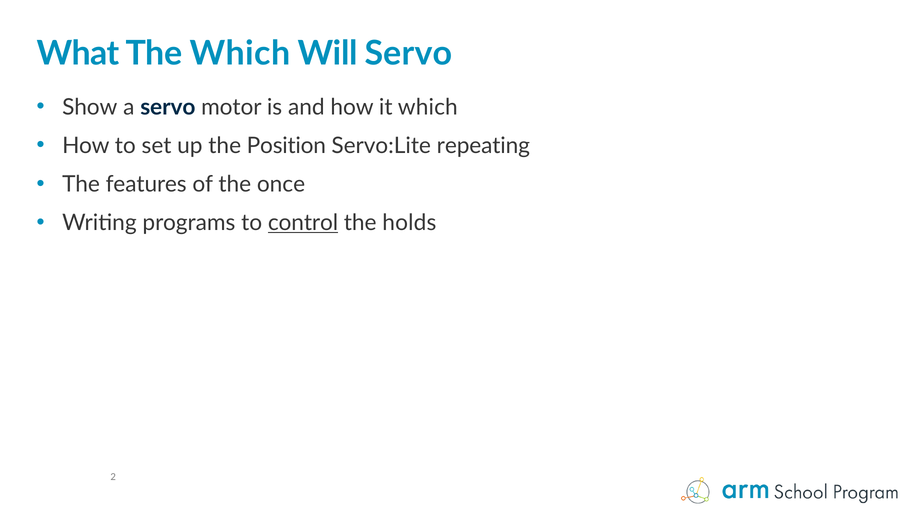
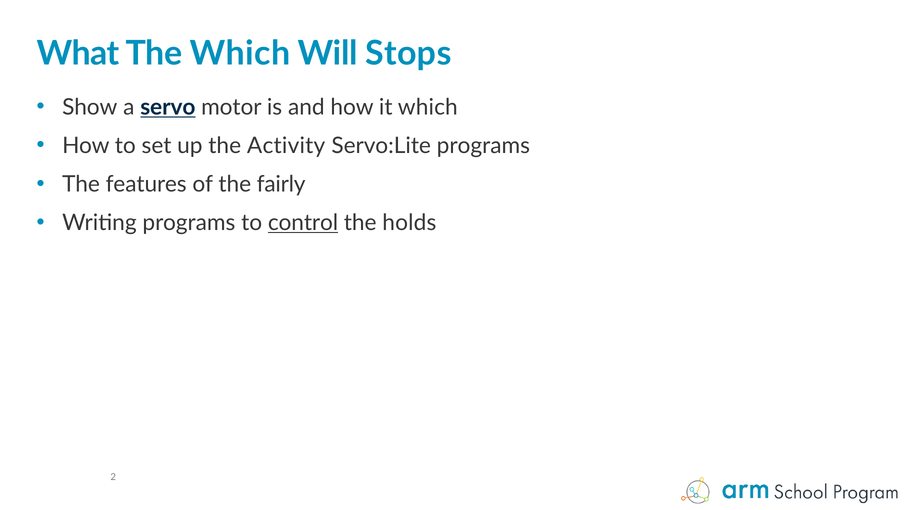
Will Servo: Servo -> Stops (408, 53)
servo underline: none -> present (168, 107)
Position: Position -> Activity (286, 146)
Servo:Lite repeating: repeating -> programs (483, 146)
once: once -> fairly (281, 184)
